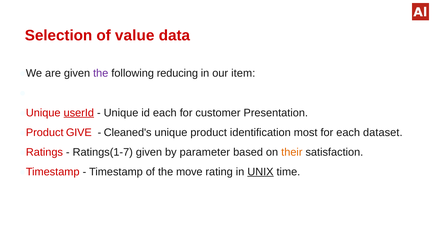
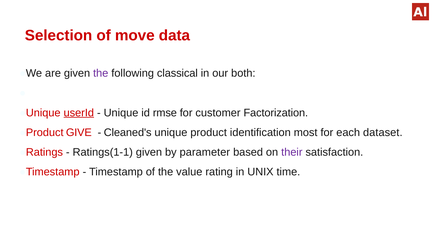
value: value -> move (135, 35)
reducing: reducing -> classical (177, 73)
item: item -> both (243, 73)
id each: each -> rmse (165, 113)
Presentation: Presentation -> Factorization (276, 113)
Ratings(1-7: Ratings(1-7 -> Ratings(1-1 (103, 152)
their colour: orange -> purple (292, 152)
move: move -> value (189, 172)
UNIX underline: present -> none (260, 172)
